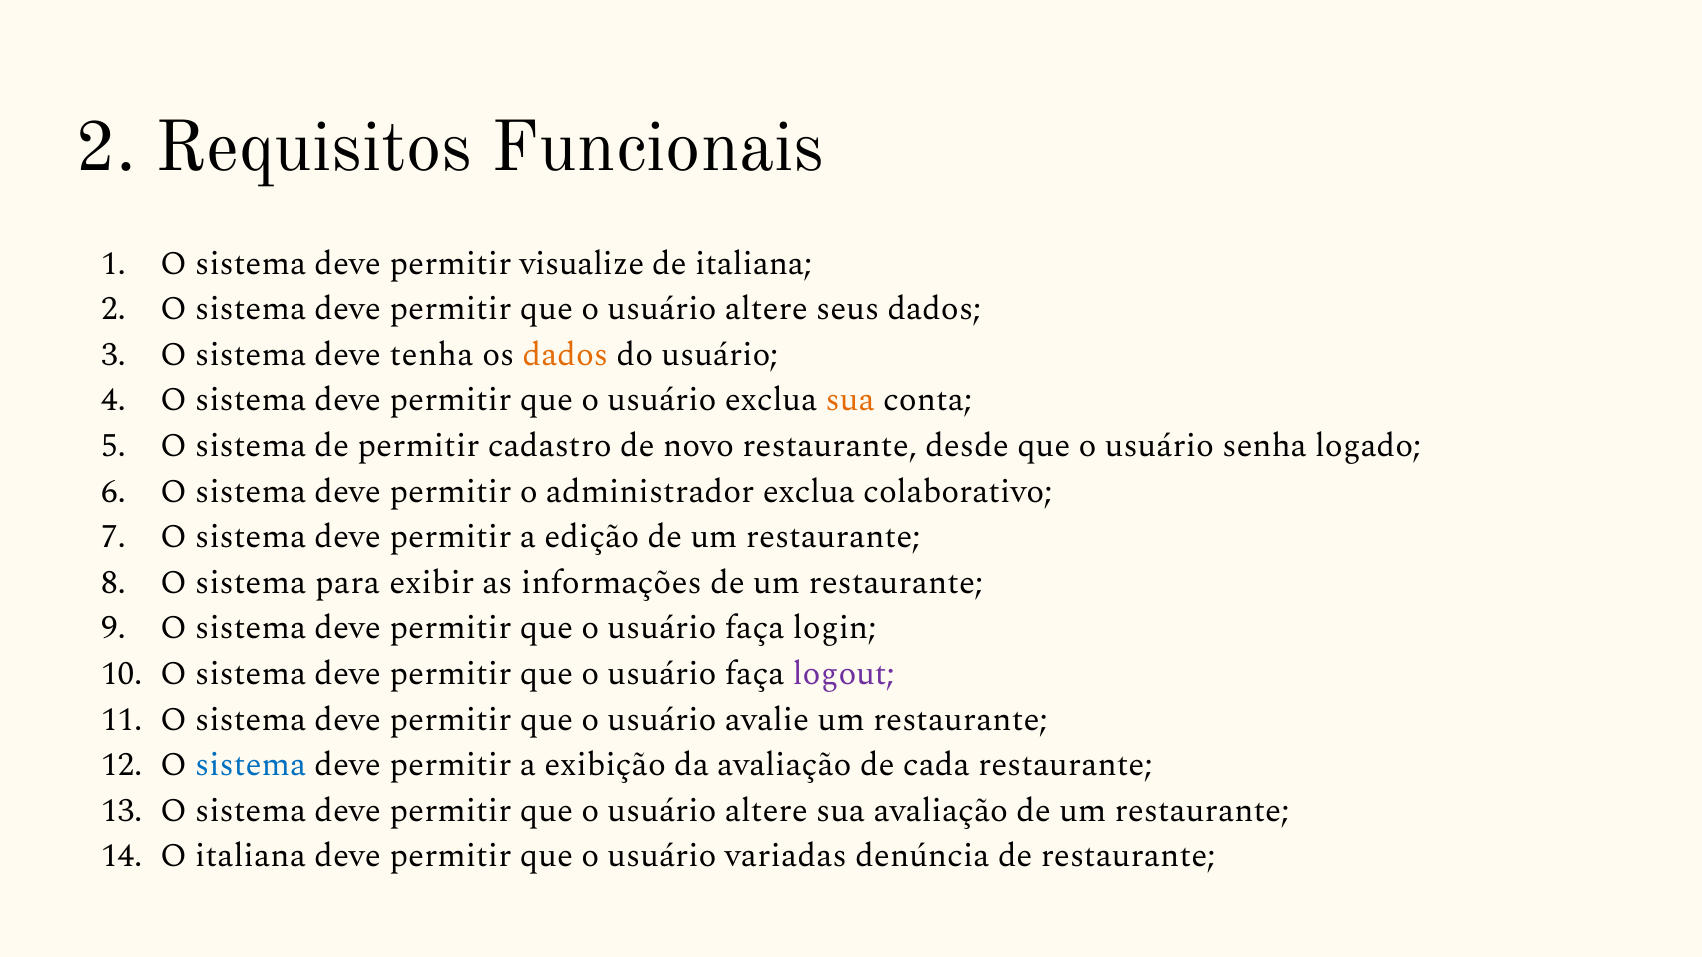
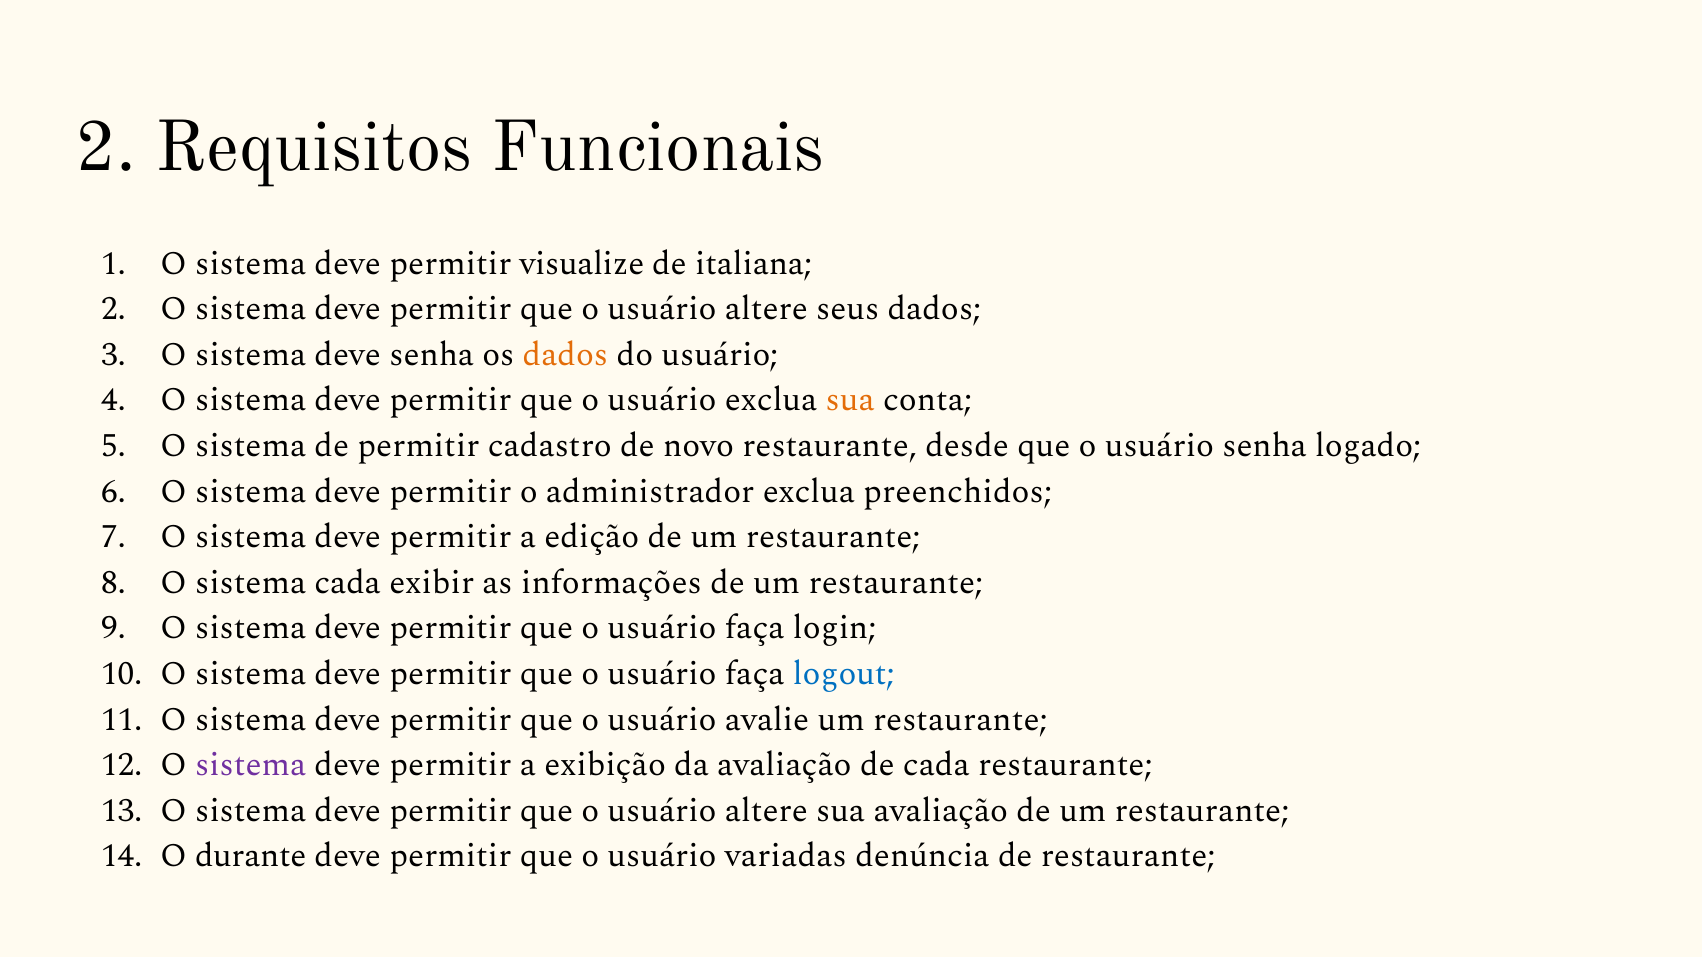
deve tenha: tenha -> senha (432, 354)
colaborativo: colaborativo -> preenchidos (958, 491)
sistema para: para -> cada (348, 583)
logout colour: purple -> blue (844, 674)
sistema colour: blue -> purple (251, 765)
O italiana: italiana -> durante (251, 856)
